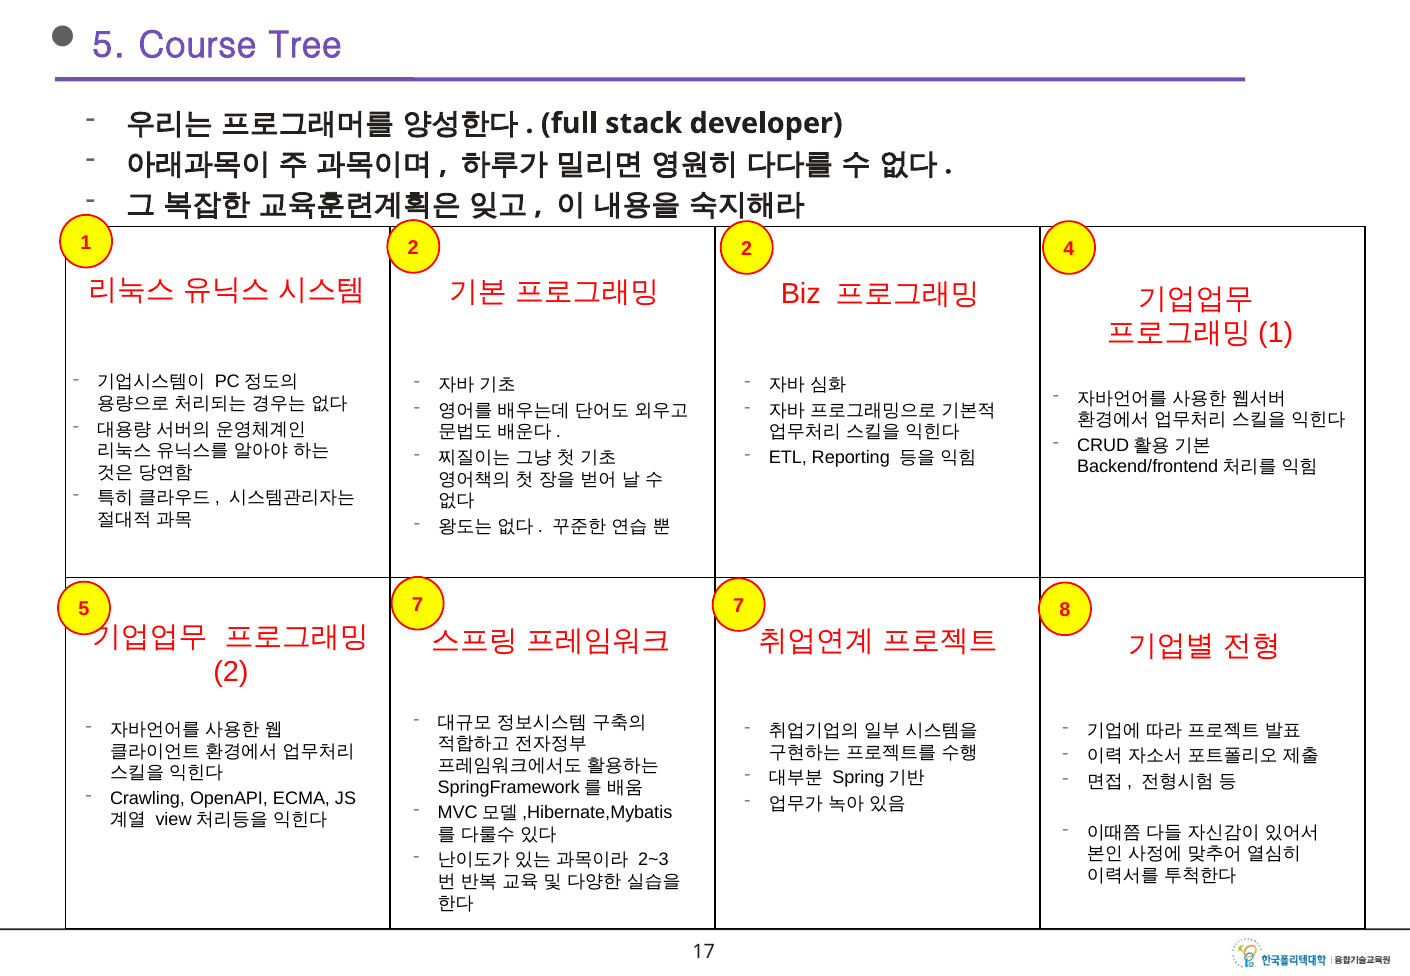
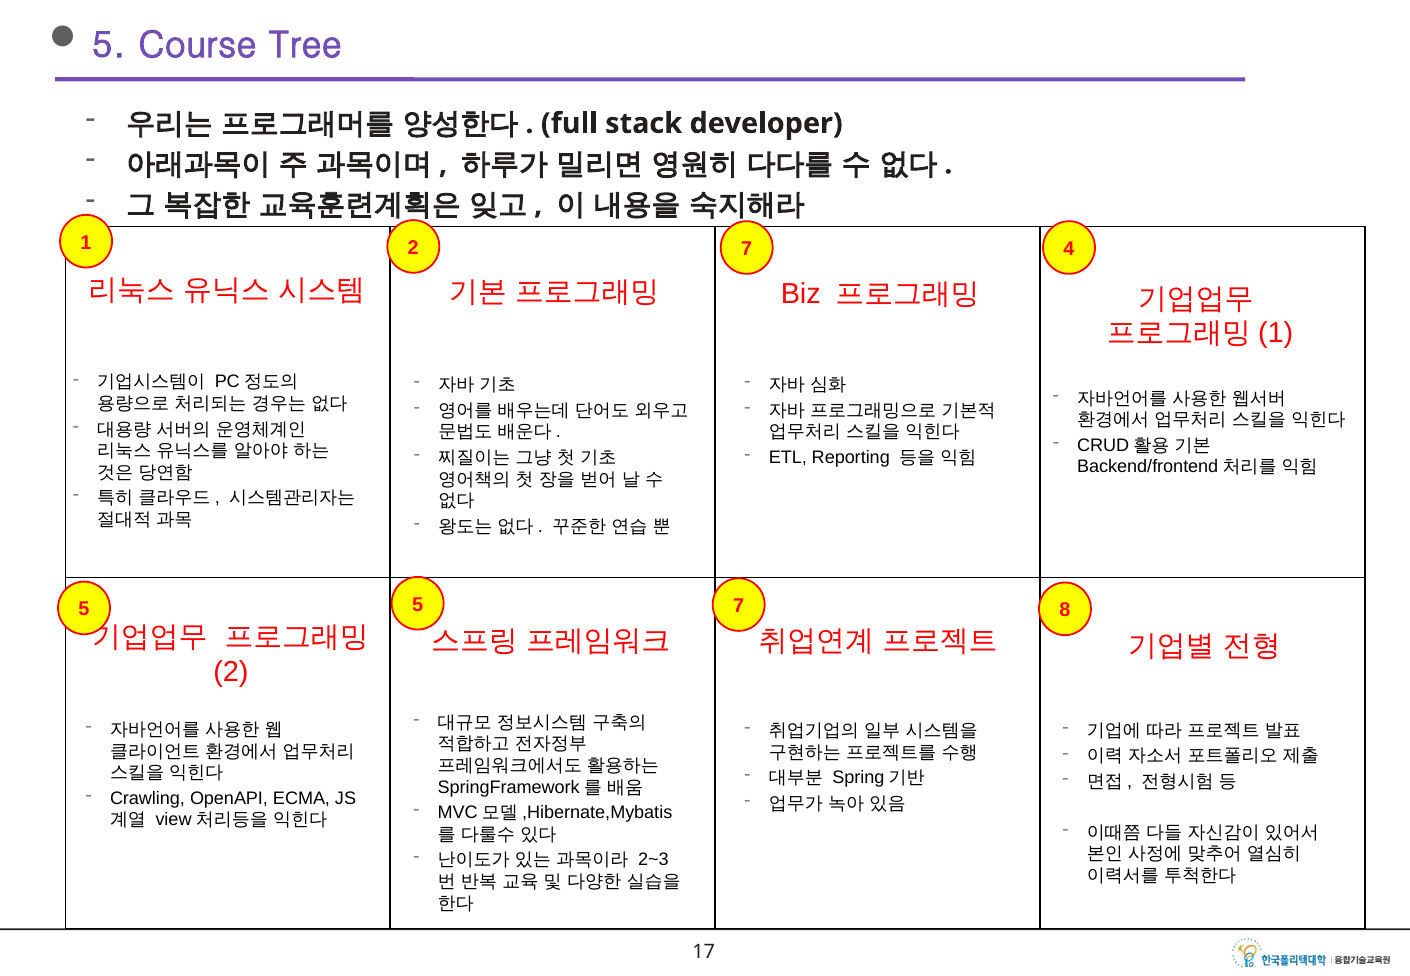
2 2: 2 -> 7 (747, 249)
5 7: 7 -> 5 (418, 605)
